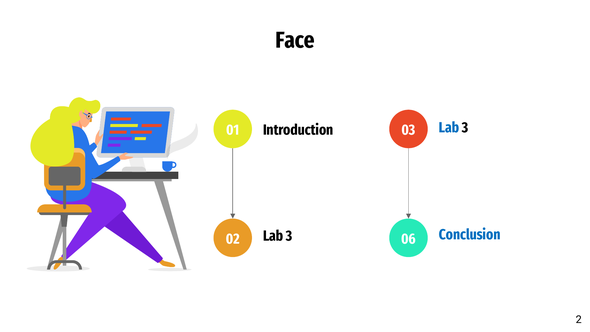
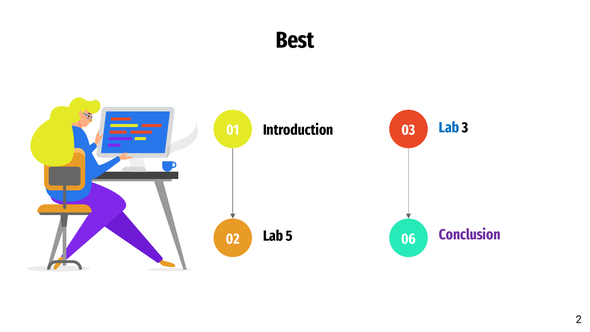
Face: Face -> Best (295, 40)
Conclusion colour: blue -> purple (470, 235)
3: 3 -> 5 (289, 236)
